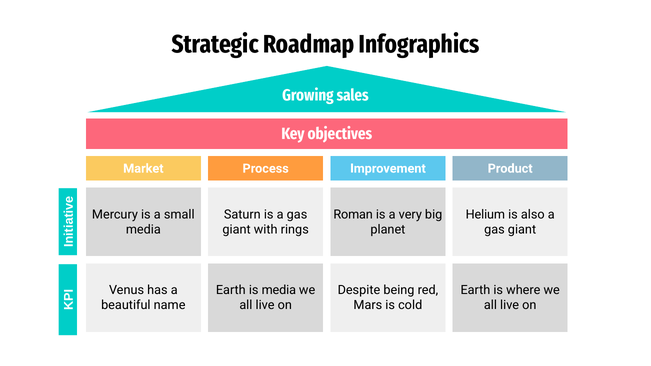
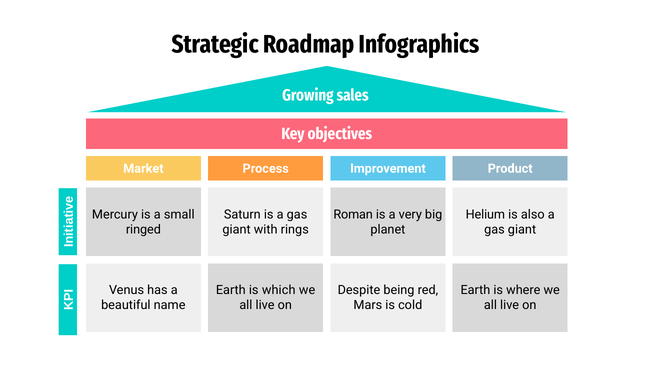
media: media -> ringed (143, 230)
is media: media -> which (279, 290)
